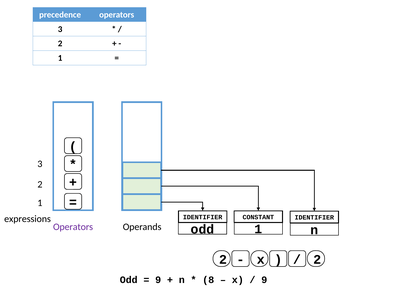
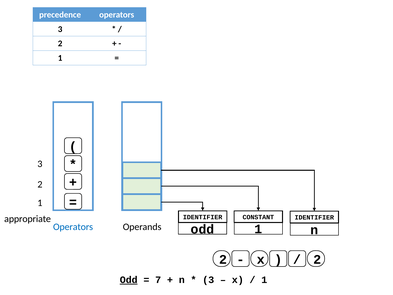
expressions: expressions -> appropriate (28, 219)
Operators colour: purple -> blue (73, 227)
Odd underline: none -> present (129, 280)
9: 9 -> 7 (158, 280)
8: 8 -> 3 (208, 280)
9: 9 -> 1 (264, 280)
